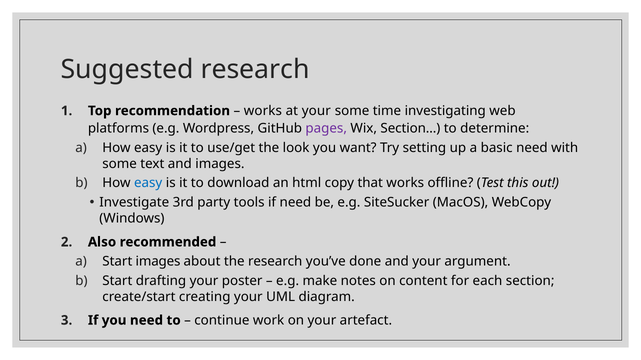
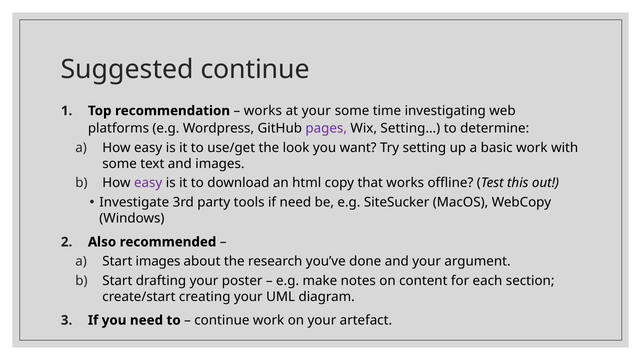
Suggested research: research -> continue (255, 70)
Section…: Section… -> Setting… (410, 129)
basic need: need -> work (532, 148)
easy colour: blue -> purple (148, 183)
